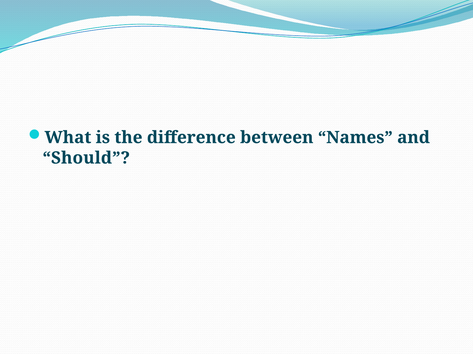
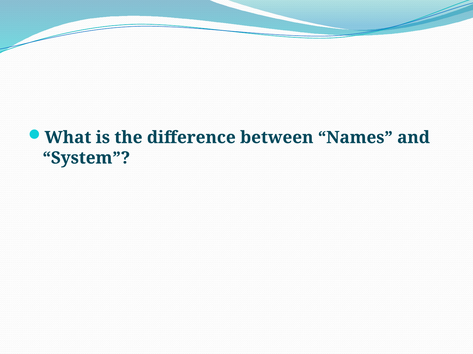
Should: Should -> System (86, 158)
